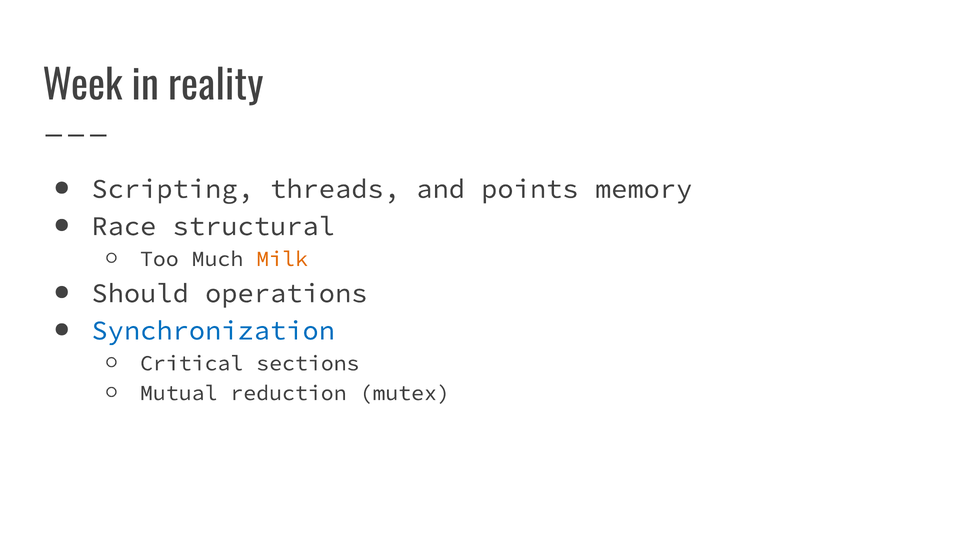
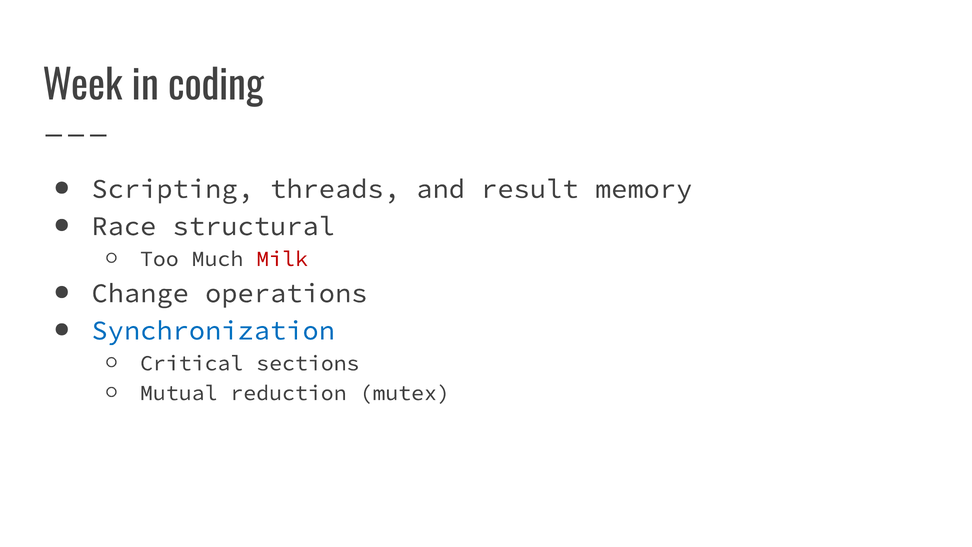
reality: reality -> coding (216, 86)
points: points -> result (530, 189)
Milk colour: orange -> red (282, 259)
Should: Should -> Change (140, 293)
